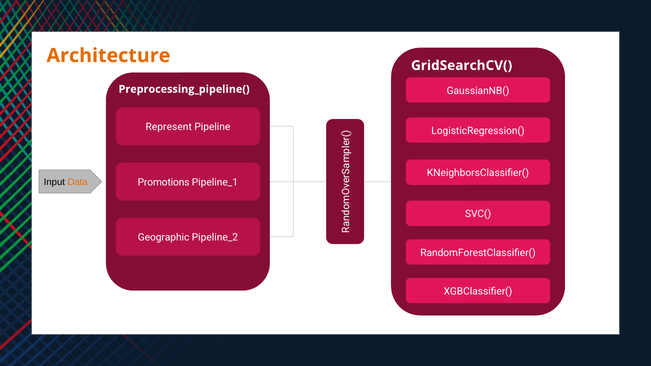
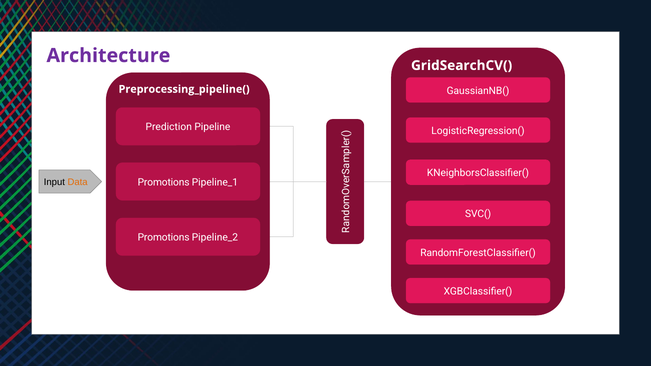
Architecture colour: orange -> purple (108, 56)
Represent: Represent -> Prediction (169, 127)
Geographic: Geographic -> Promotions (164, 238)
